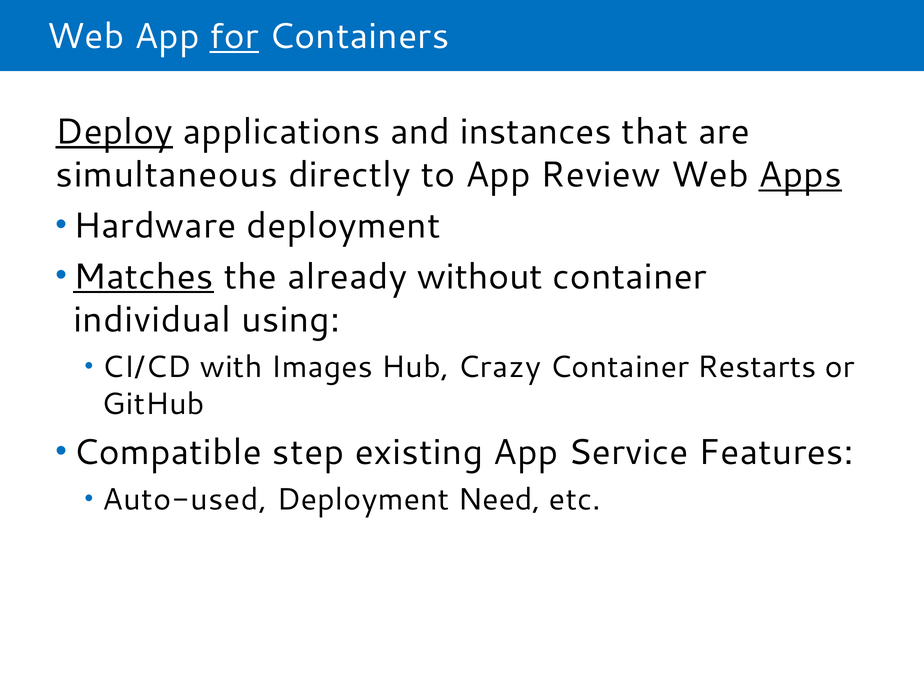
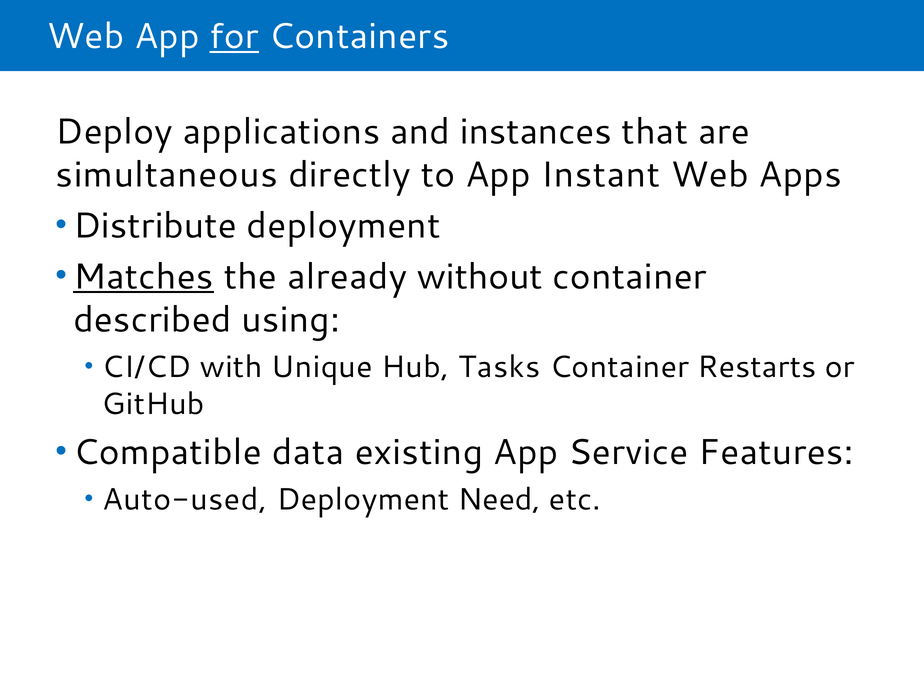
Deploy underline: present -> none (114, 132)
Review: Review -> Instant (601, 175)
Apps underline: present -> none (800, 175)
Hardware: Hardware -> Distribute (155, 226)
individual: individual -> described (152, 320)
Images: Images -> Unique (322, 367)
Crazy: Crazy -> Tasks (499, 367)
step: step -> data (308, 452)
